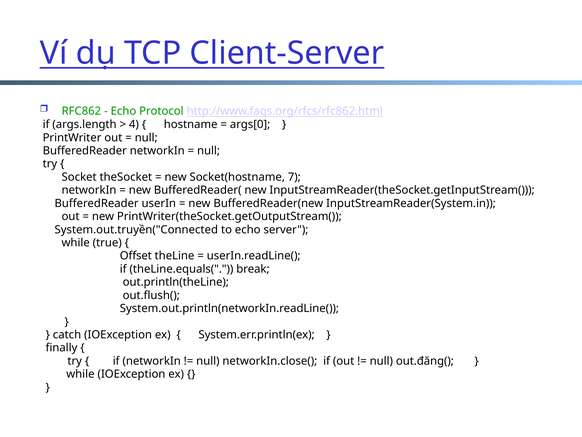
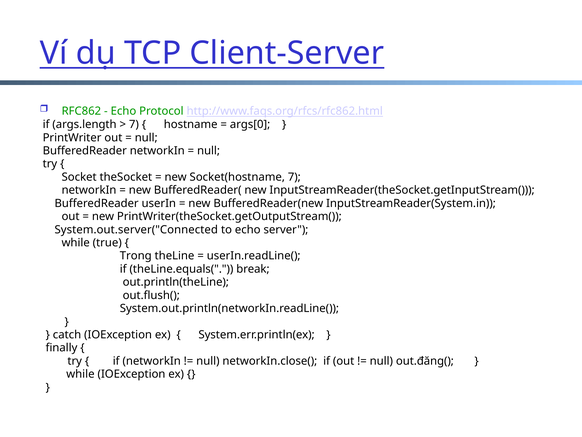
4: 4 -> 7 (134, 124)
System.out.truyền("Connected: System.out.truyền("Connected -> System.out.server("Connected (136, 229)
Offset: Offset -> Trong (136, 256)
